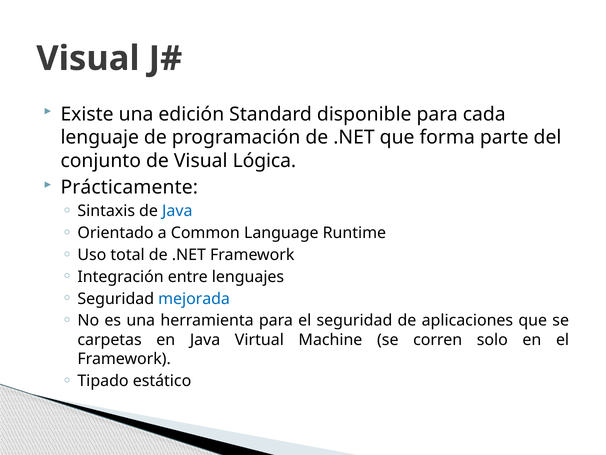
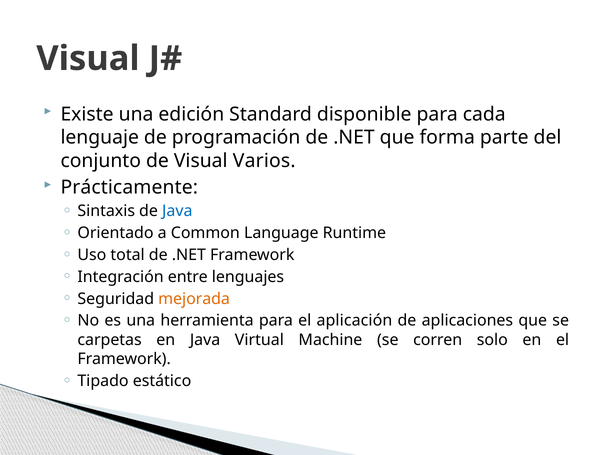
Lógica: Lógica -> Varios (264, 161)
mejorada colour: blue -> orange (194, 298)
el seguridad: seguridad -> aplicación (354, 320)
